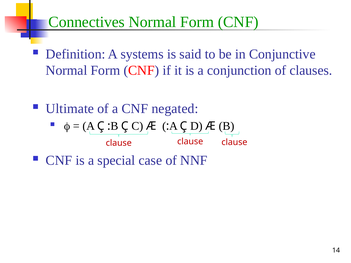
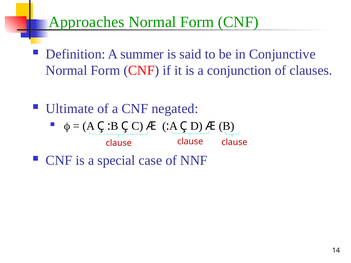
Connectives: Connectives -> Approaches (87, 22)
systems: systems -> summer (142, 54)
